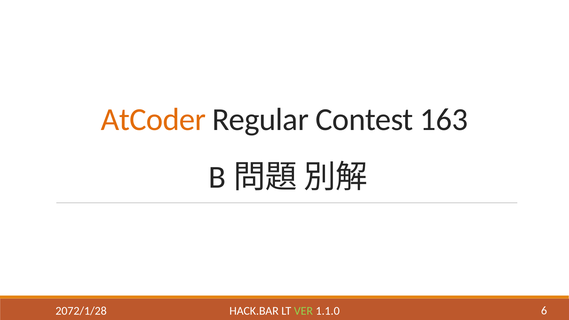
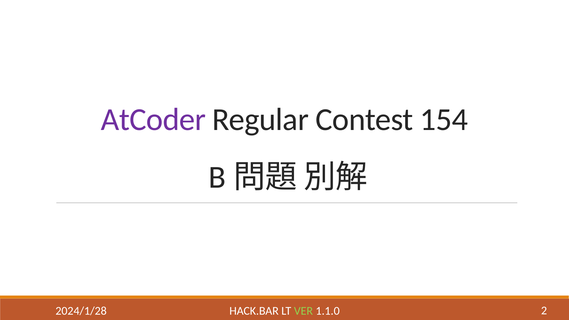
AtCoder colour: orange -> purple (153, 120)
163: 163 -> 154 (444, 120)
2072/1/28: 2072/1/28 -> 2024/1/28 (81, 311)
6: 6 -> 2 (544, 311)
